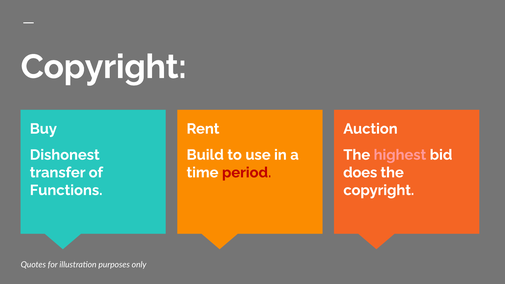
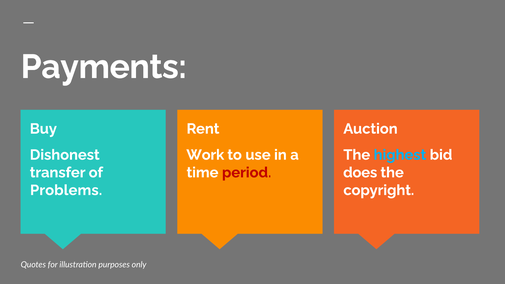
Copyright: Copyright -> Payments (104, 67)
Build: Build -> Work (205, 155)
highest colour: pink -> light blue (400, 155)
Functions: Functions -> Problems (66, 190)
